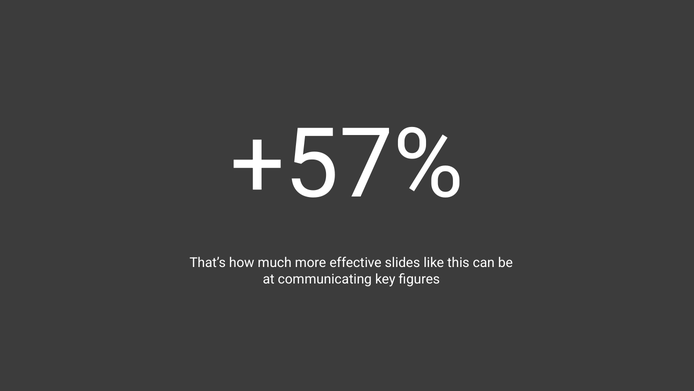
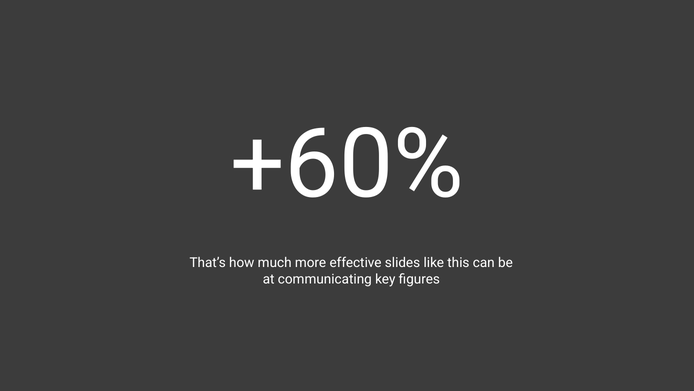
+57%: +57% -> +60% (347, 165)
